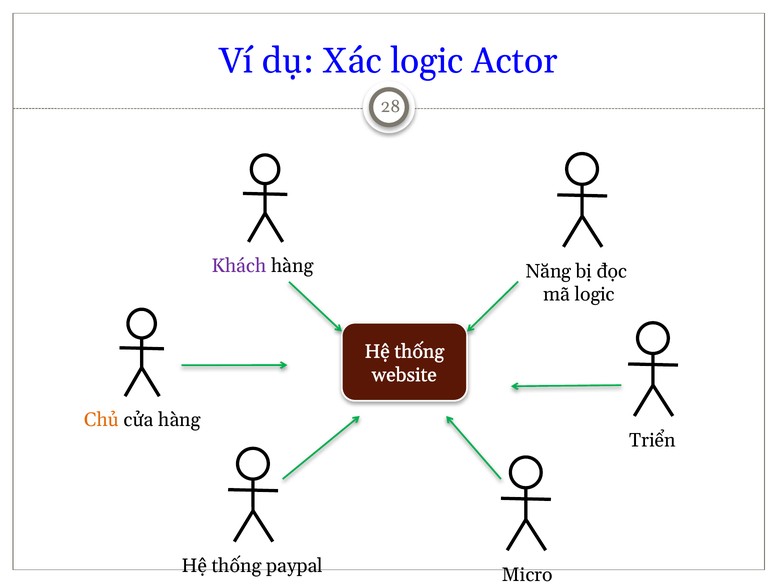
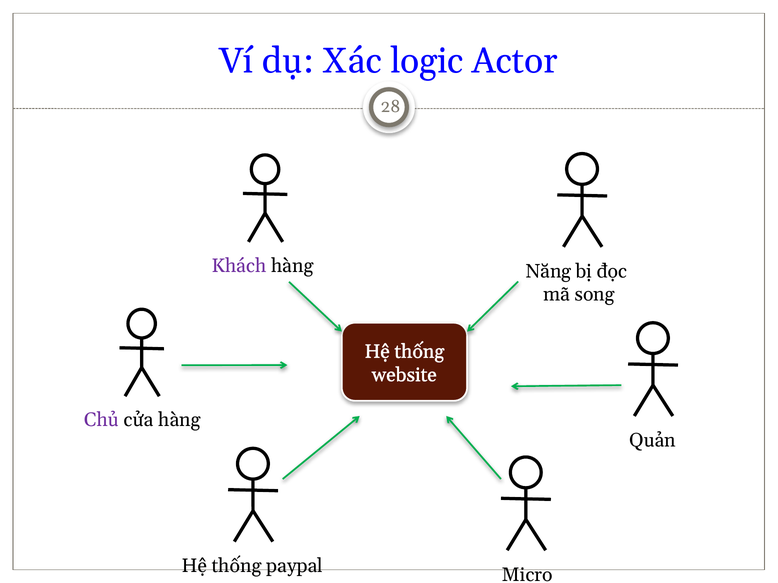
mã logic: logic -> song (595, 295)
Chủ colour: orange -> purple (102, 420)
Triển: Triển -> Quản (653, 441)
